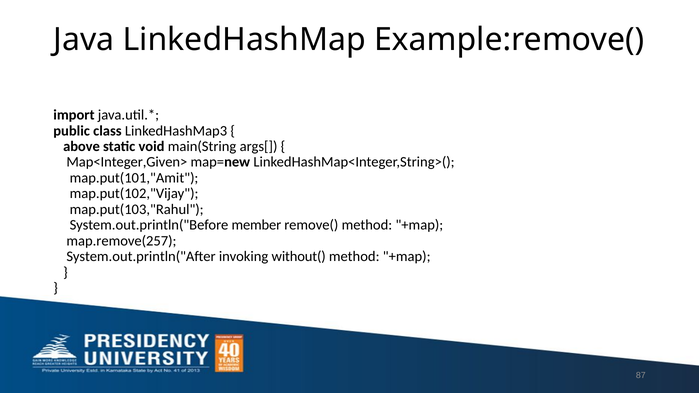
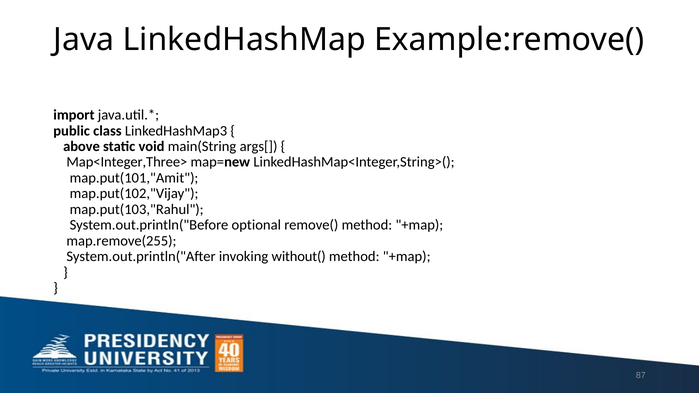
Map<Integer,Given>: Map<Integer,Given> -> Map<Integer,Three> (127, 162)
member: member -> optional (256, 225)
map.remove(257: map.remove(257 -> map.remove(255 (121, 241)
